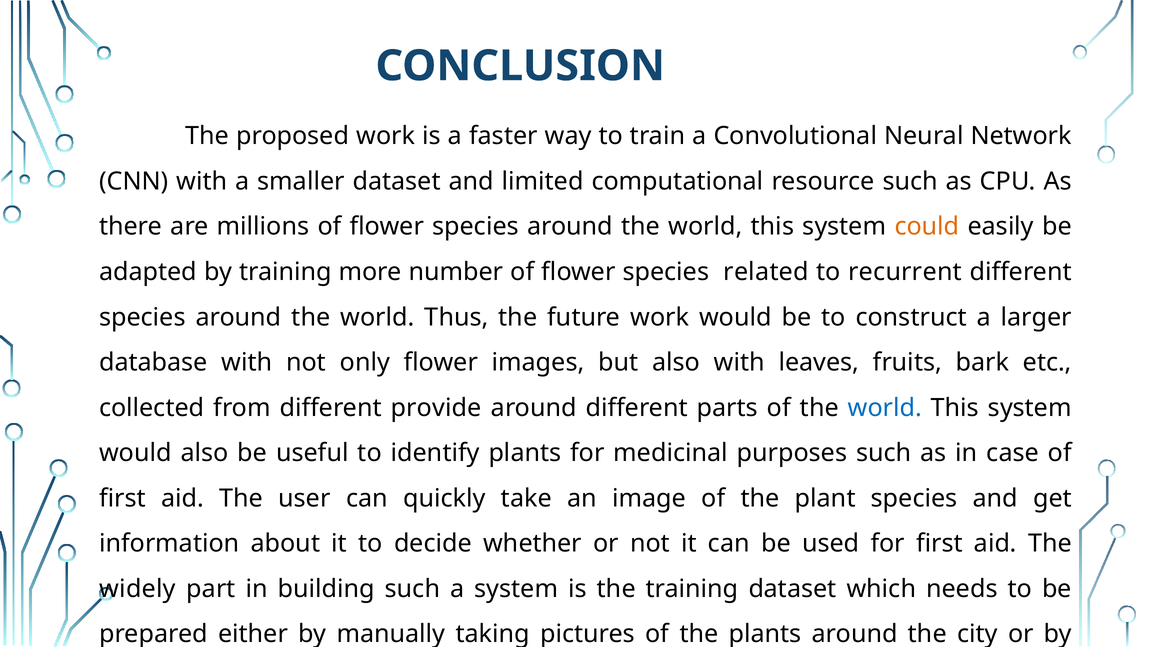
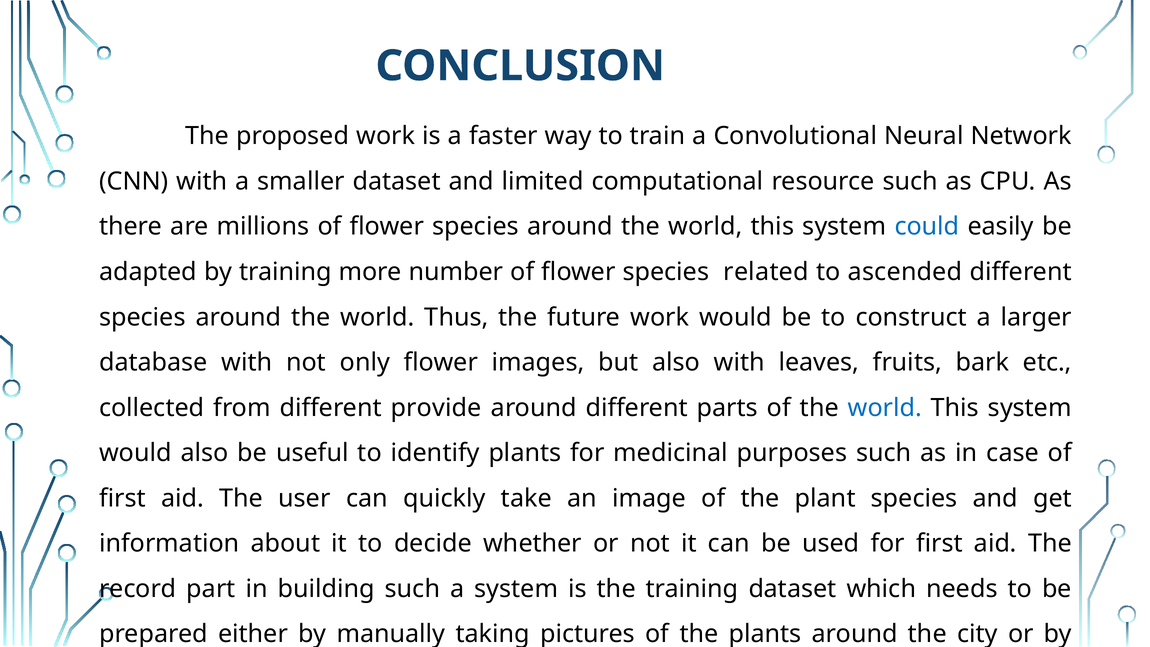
could colour: orange -> blue (927, 227)
recurrent: recurrent -> ascended (905, 272)
widely: widely -> record (138, 589)
